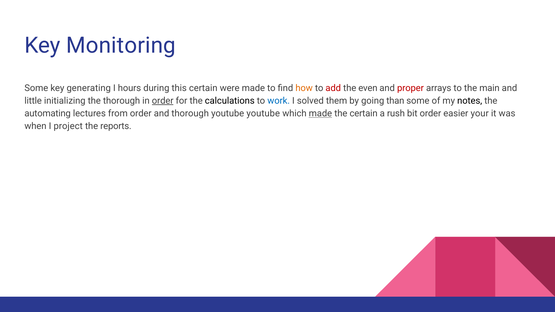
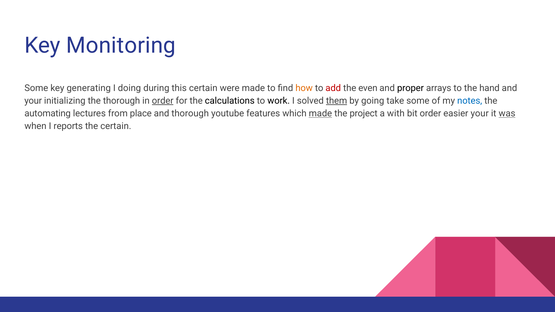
hours: hours -> doing (129, 88)
proper colour: red -> black (410, 88)
main: main -> hand (489, 88)
little: little -> your (33, 101)
work colour: blue -> black (279, 101)
them underline: none -> present (337, 101)
than: than -> take (395, 101)
notes colour: black -> blue (470, 101)
from order: order -> place (141, 114)
youtube youtube: youtube -> features (263, 114)
the certain: certain -> project (364, 114)
rush: rush -> with (396, 114)
was underline: none -> present (507, 114)
project: project -> reports (68, 126)
the reports: reports -> certain (116, 126)
